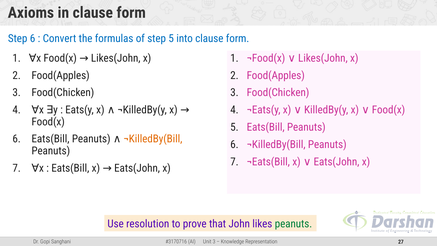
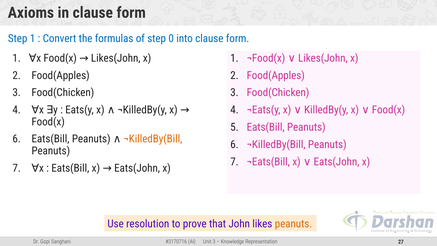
Step 6: 6 -> 1 (33, 38)
step 5: 5 -> 0 (171, 38)
peanuts colour: green -> orange (293, 224)
